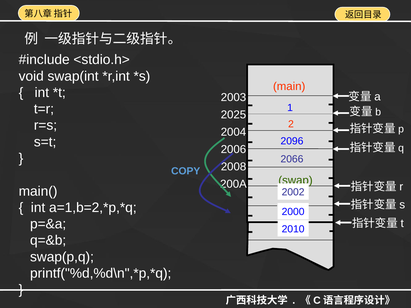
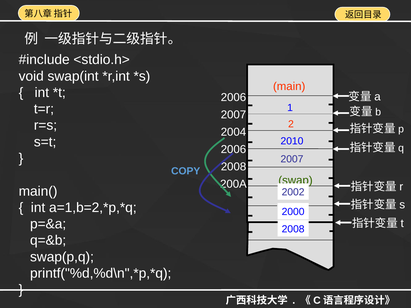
2003: 2003 -> 2006 (233, 98)
2025: 2025 -> 2007 (233, 115)
2096: 2096 -> 2010 (292, 141)
2066: 2066 -> 2007 (292, 159)
2010: 2010 -> 2008 (293, 229)
